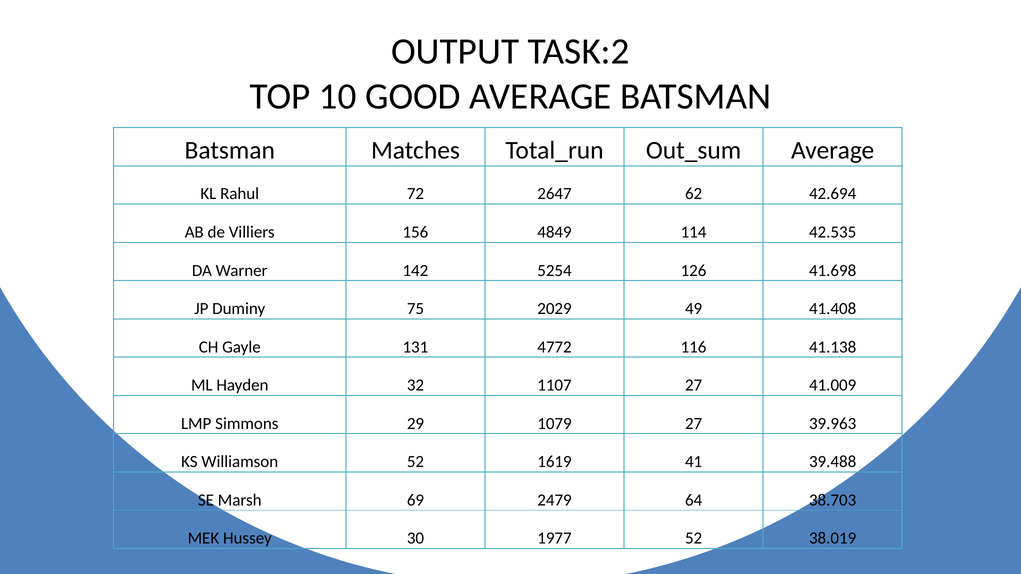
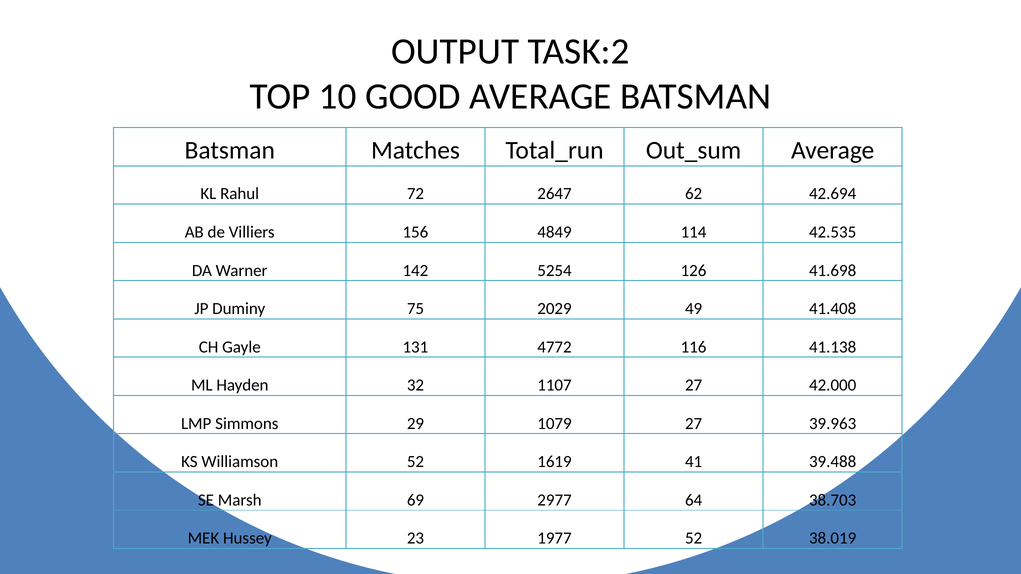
41.009: 41.009 -> 42.000 (833, 385)
2479: 2479 -> 2977 (555, 500)
30: 30 -> 23 (415, 539)
